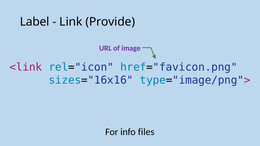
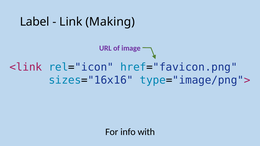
Provide: Provide -> Making (110, 22)
files: files -> with (146, 132)
